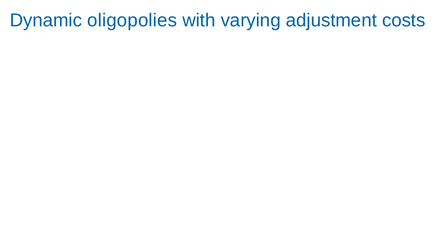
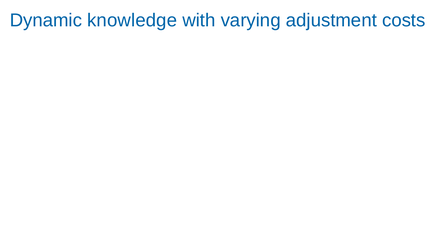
oligopolies: oligopolies -> knowledge (132, 20)
